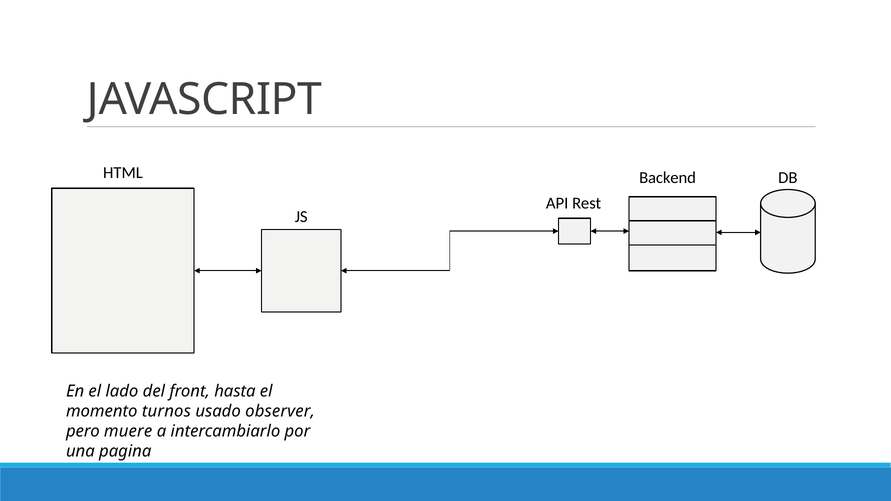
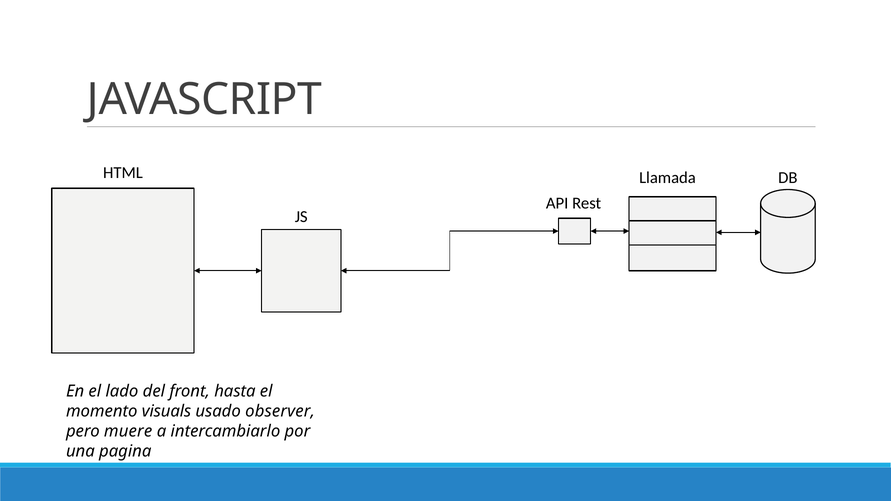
Backend: Backend -> Llamada (667, 178)
turnos: turnos -> visuals (167, 412)
